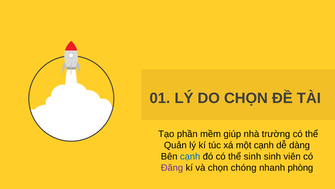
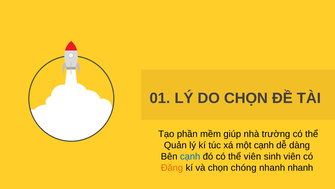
thể sinh: sinh -> viên (252, 156)
Đăng colour: purple -> orange (172, 167)
nhanh phòng: phòng -> nhanh (300, 167)
